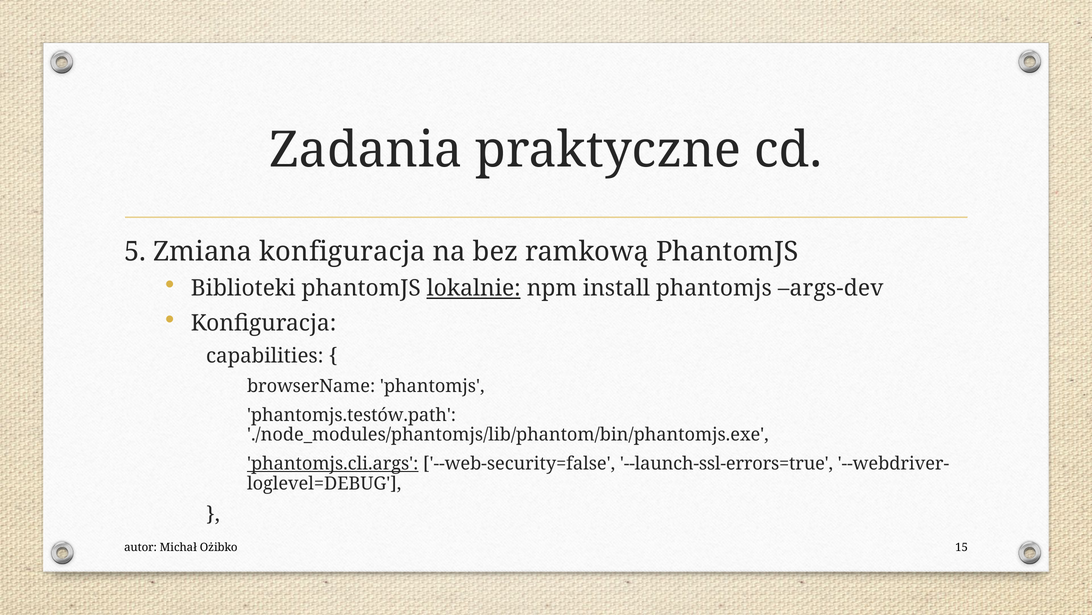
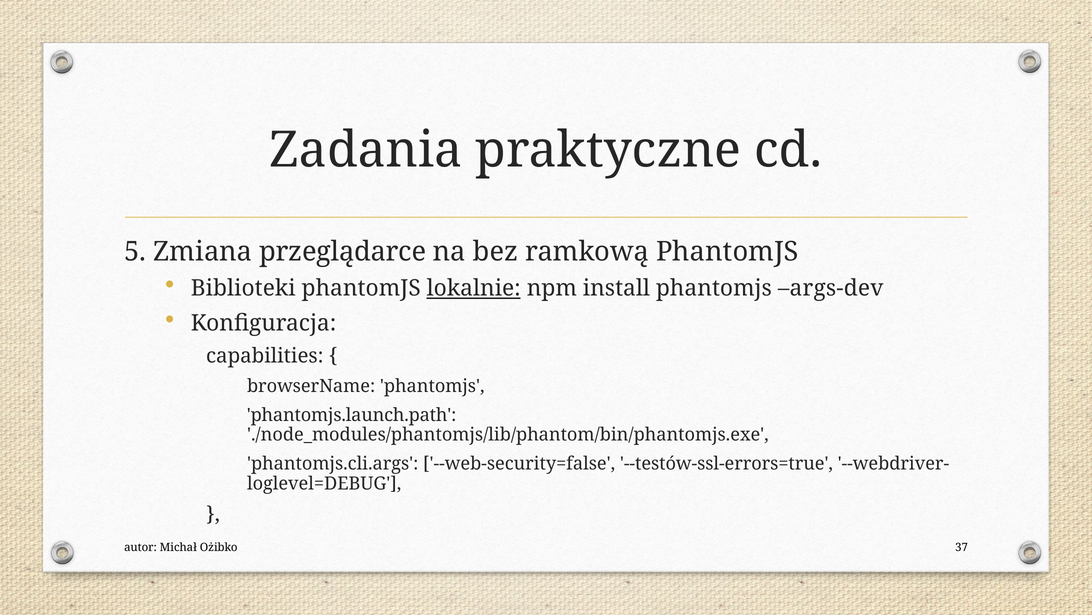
Zmiana konfiguracja: konfiguracja -> przeglądarce (343, 251)
phantomjs.testów.path: phantomjs.testów.path -> phantomjs.launch.path (352, 415)
phantomjs.cli.args underline: present -> none (333, 463)
--launch-ssl-errors=true: --launch-ssl-errors=true -> --testów-ssl-errors=true (726, 463)
15: 15 -> 37 (962, 547)
